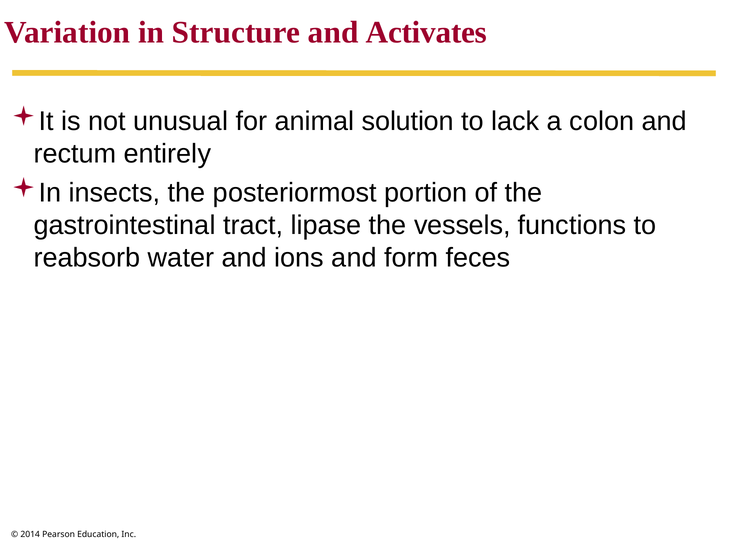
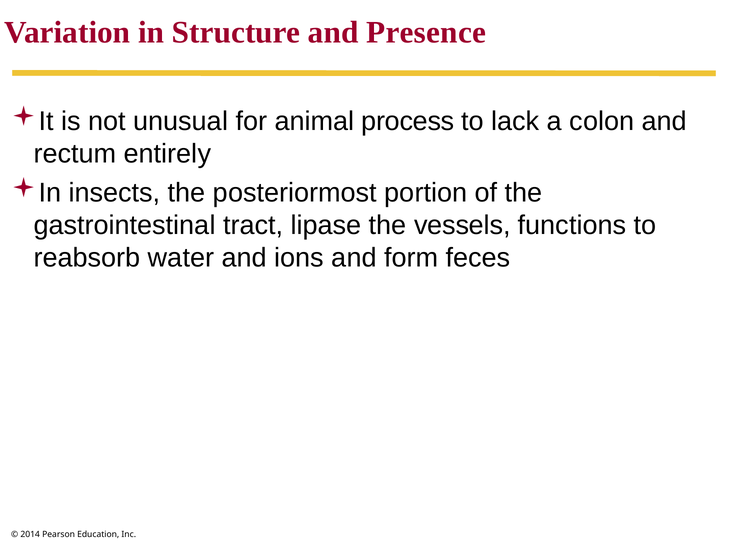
Activates: Activates -> Presence (426, 32)
solution: solution -> process (408, 121)
